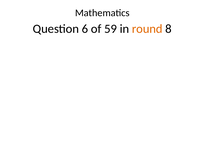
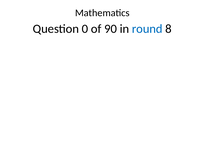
6: 6 -> 0 (85, 29)
59: 59 -> 90 (111, 29)
round colour: orange -> blue (147, 29)
